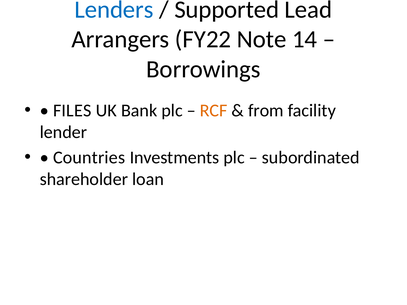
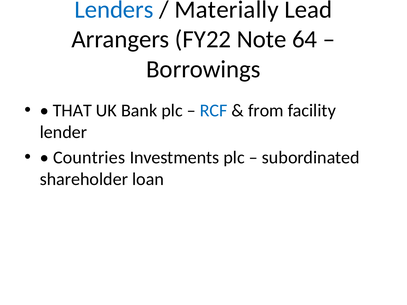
Supported: Supported -> Materially (227, 10)
14: 14 -> 64 (305, 39)
FILES: FILES -> THAT (72, 111)
RCF colour: orange -> blue (214, 111)
